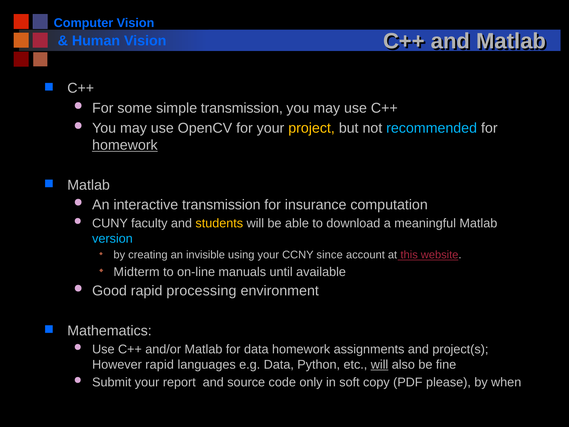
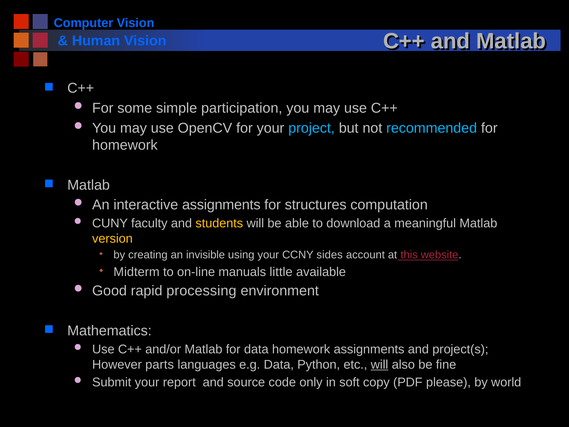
simple transmission: transmission -> participation (242, 108)
project colour: yellow -> light blue (312, 128)
homework underline: present -> none (125, 145)
interactive transmission: transmission -> assignments (221, 205)
insurance: insurance -> structures (316, 205)
version colour: light blue -> yellow (112, 239)
since: since -> sides (330, 255)
until: until -> little (281, 272)
However rapid: rapid -> parts (160, 364)
when: when -> world (506, 382)
